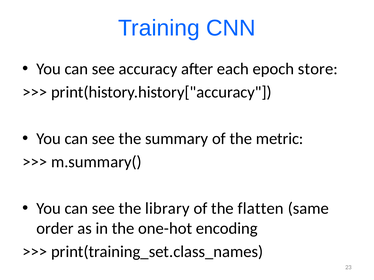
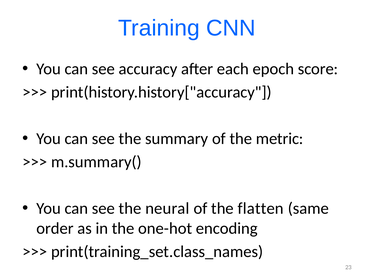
store: store -> score (318, 69)
library: library -> neural (167, 209)
